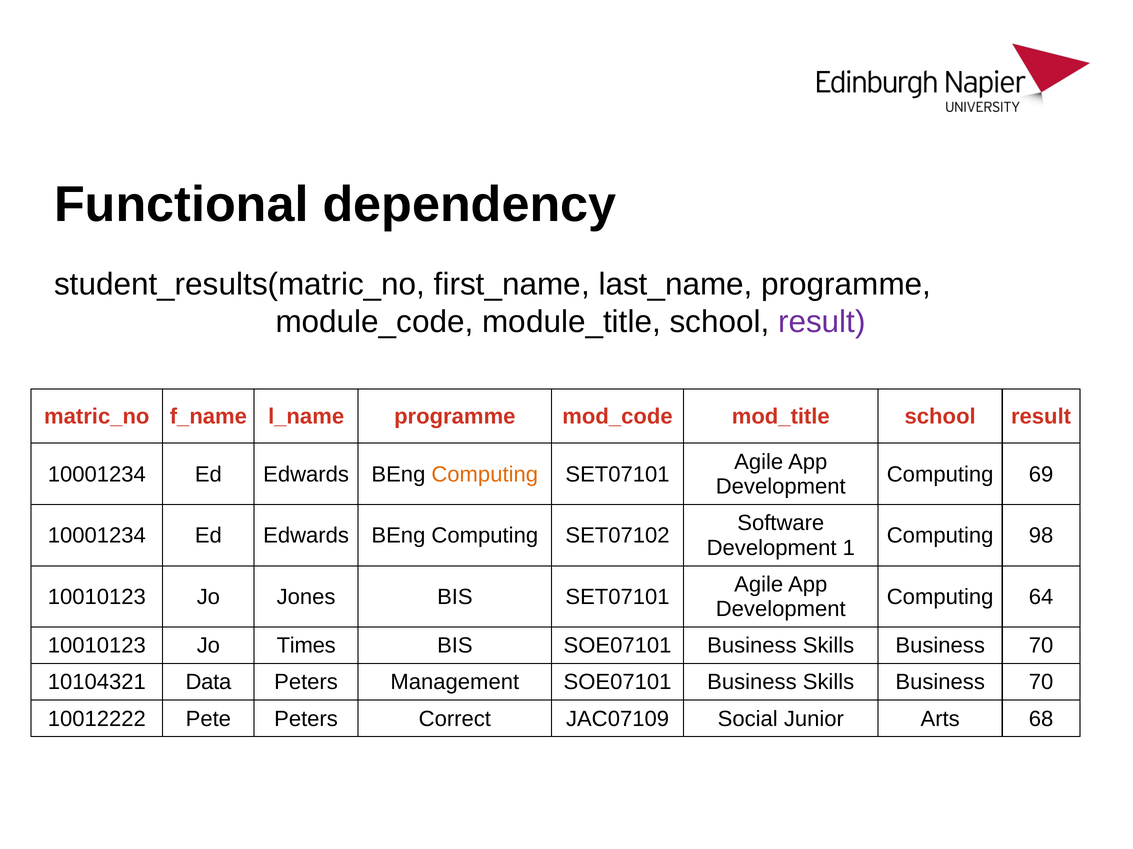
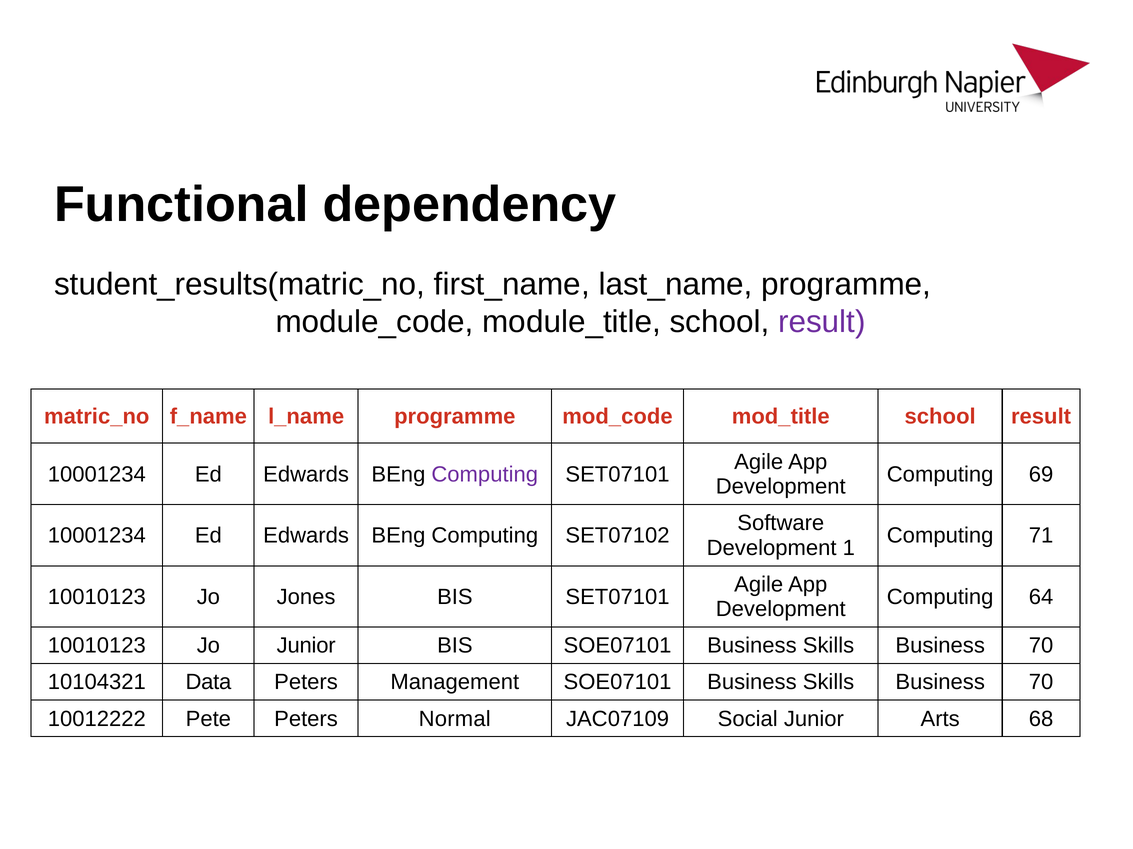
Computing colour: orange -> purple (485, 475)
98: 98 -> 71 (1041, 536)
Jo Times: Times -> Junior (306, 646)
Correct: Correct -> Normal (455, 719)
